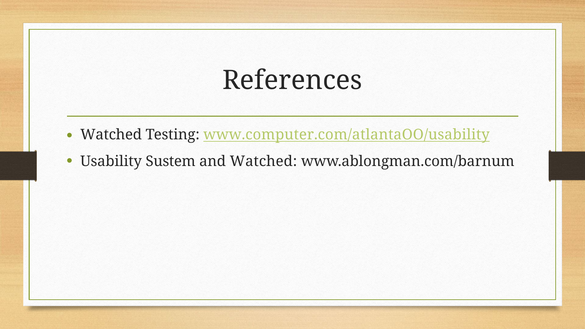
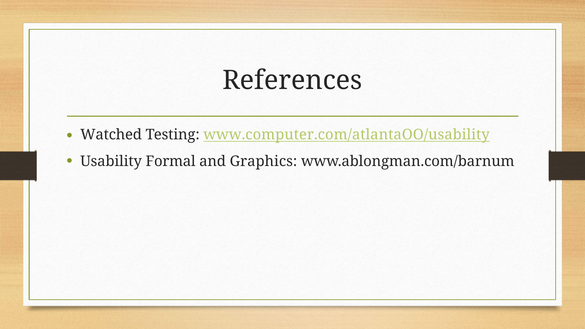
Sustem: Sustem -> Formal (171, 161)
and Watched: Watched -> Graphics (263, 161)
